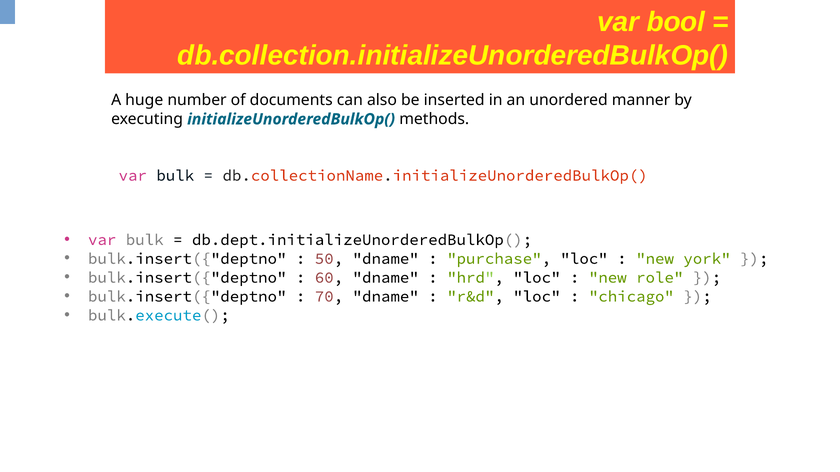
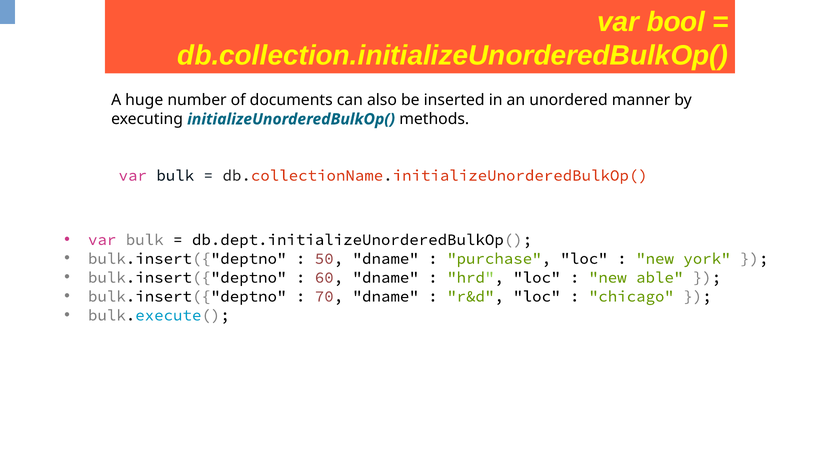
role: role -> able (660, 278)
